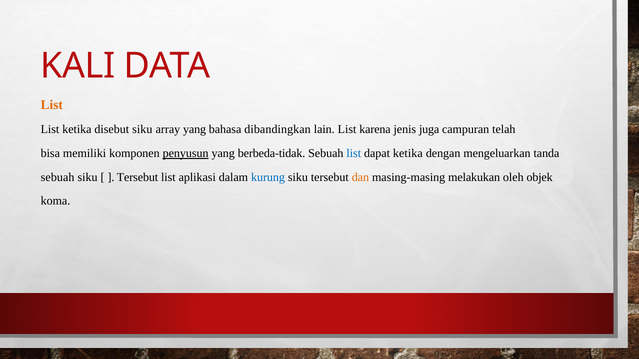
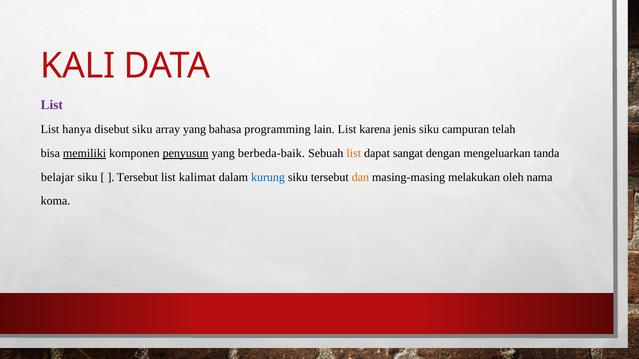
List colour: orange -> purple (52, 105)
List ketika: ketika -> hanya (77, 130)
dibandingkan: dibandingkan -> programming (278, 130)
jenis juga: juga -> siku (429, 130)
memiliki underline: none -> present (85, 153)
berbeda-tidak: berbeda-tidak -> berbeda-baik (271, 153)
list colour: blue -> orange (354, 153)
dapat ketika: ketika -> sangat (408, 153)
sebuah: sebuah -> belajar (58, 177)
aplikasi: aplikasi -> kalimat (197, 177)
objek: objek -> nama (540, 177)
